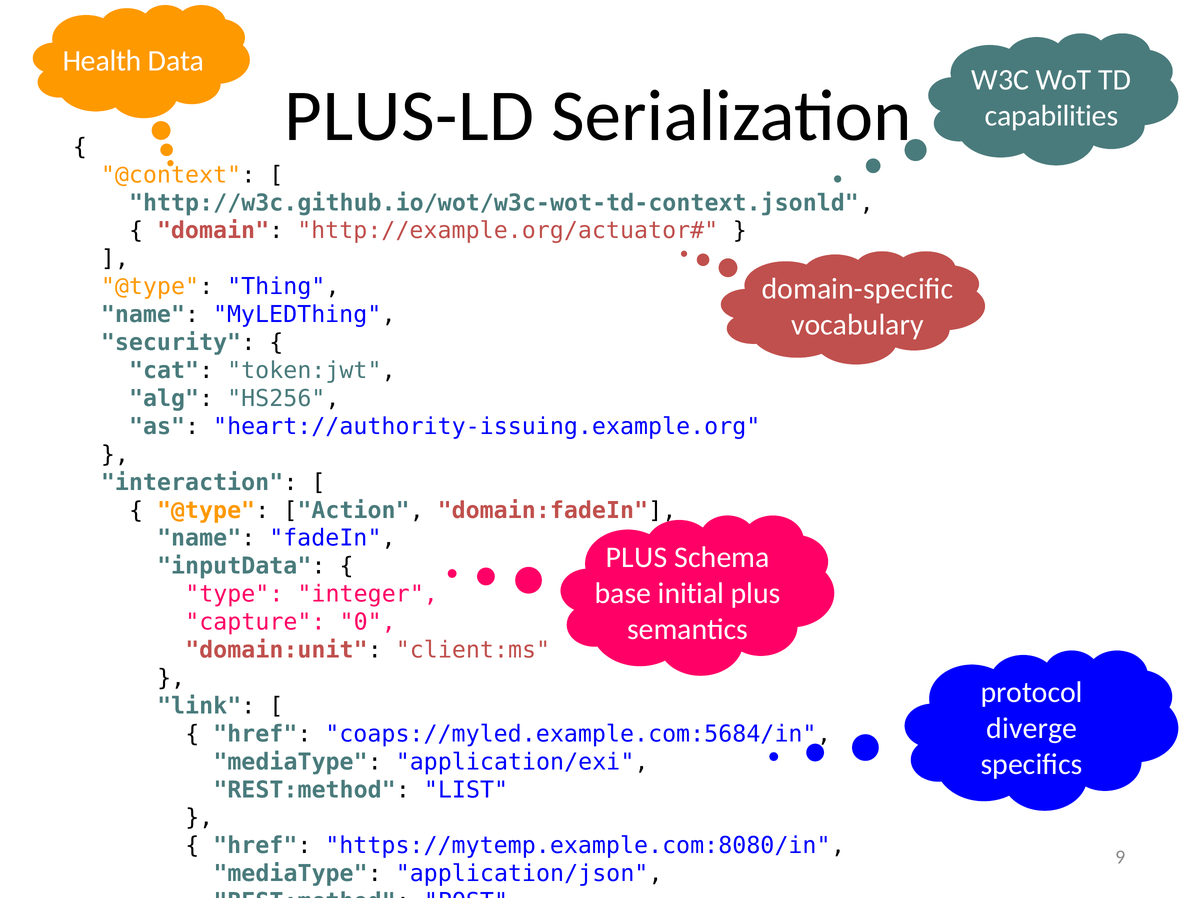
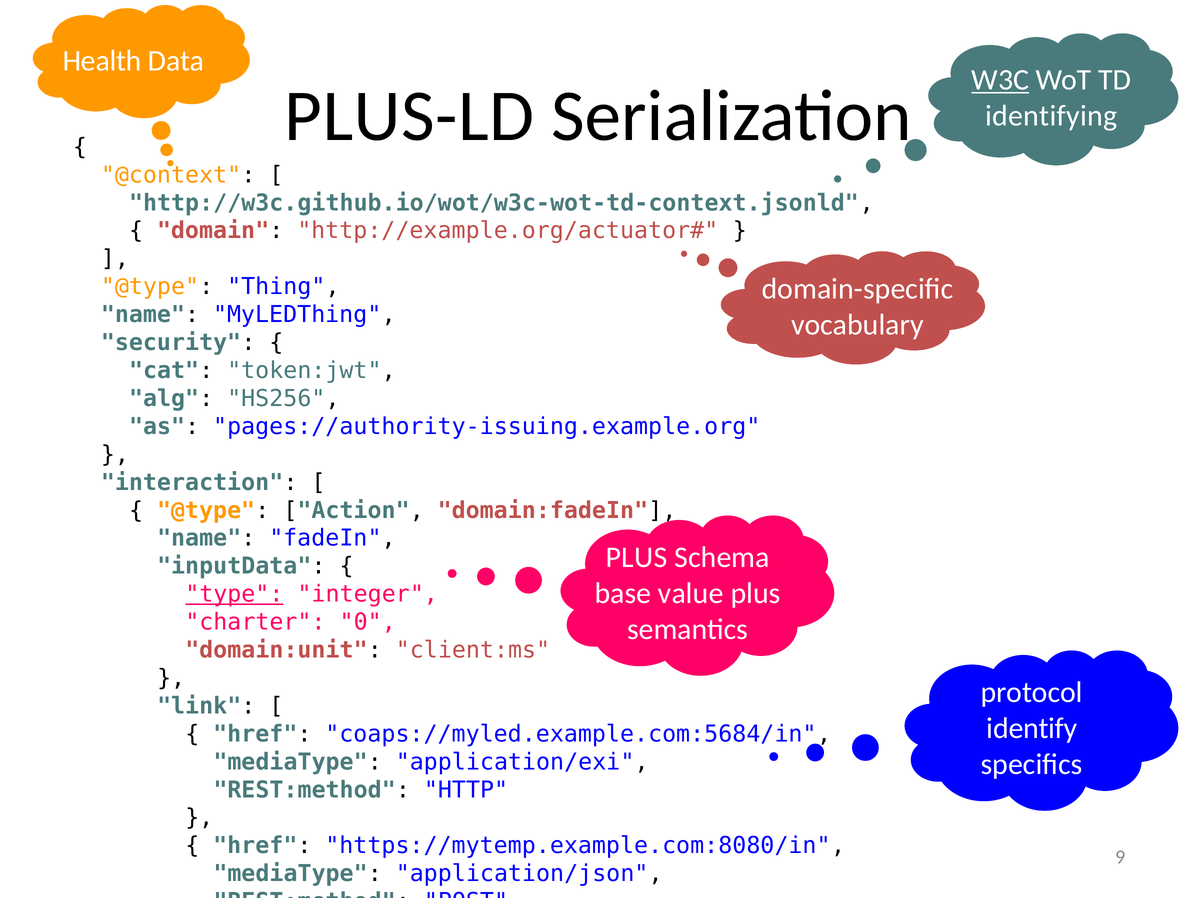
W3C underline: none -> present (1000, 80)
capabilities: capabilities -> identifying (1051, 116)
heart://authority-issuing.example.org: heart://authority-issuing.example.org -> pages://authority-issuing.example.org (487, 426)
initial: initial -> value (691, 593)
type underline: none -> present (234, 594)
capture: capture -> charter (255, 622)
diverge: diverge -> identify (1032, 728)
LIST: LIST -> HTTP (466, 790)
